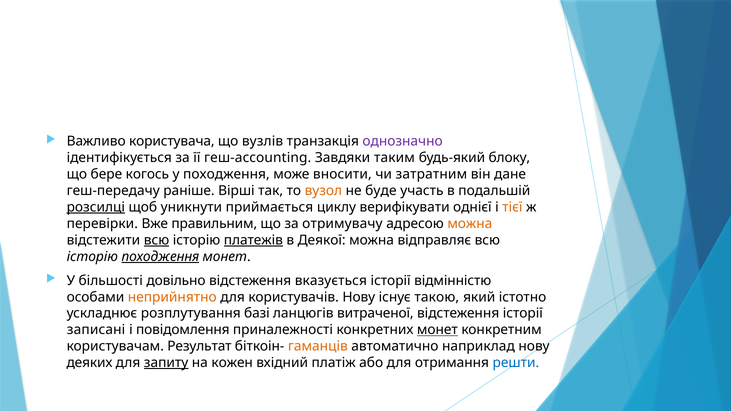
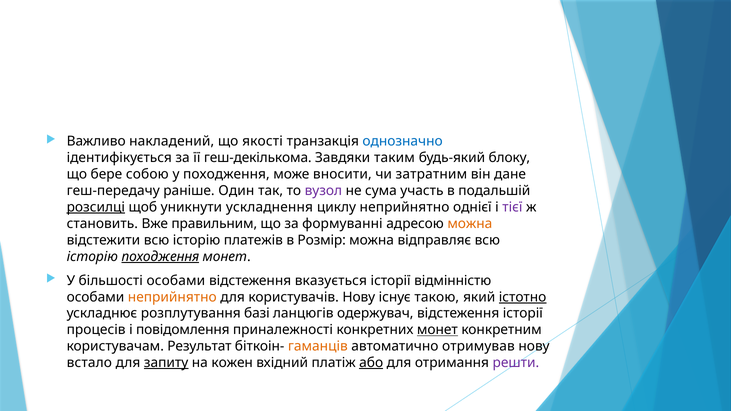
користувача: користувача -> накладений (172, 141)
вузлів: вузлів -> якості (262, 141)
однозначно colour: purple -> blue (403, 141)
геш-accounting: геш-accounting -> геш-декількома (258, 158)
когось: когось -> собою (147, 174)
Вірші: Вірші -> Один (236, 191)
вузол colour: orange -> purple (323, 191)
буде: буде -> сума (381, 191)
приймається: приймається -> ускладнення (269, 207)
циклу верифікувати: верифікувати -> неприйнятно (405, 207)
тієї colour: orange -> purple (512, 207)
перевірки: перевірки -> становить (102, 224)
отримувачу: отримувачу -> формуванні (342, 224)
всю underline: present -> none (157, 240)
платежів underline: present -> none (253, 240)
Деякої: Деякої -> Розмір (322, 240)
більшості довільно: довільно -> особами (176, 281)
істотно underline: none -> present (523, 297)
витраченої: витраченої -> одержувач (375, 314)
записані: записані -> процесів (96, 330)
наприклад: наприклад -> отримував (478, 346)
деяких: деяких -> встало (89, 363)
або underline: none -> present (371, 363)
решти colour: blue -> purple (516, 363)
